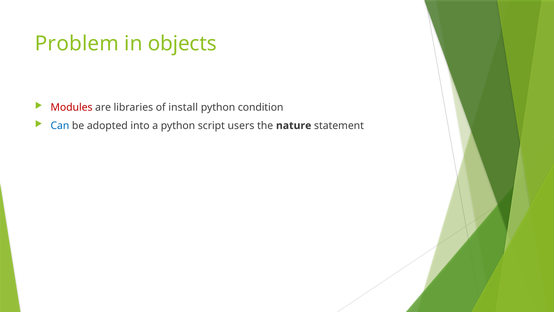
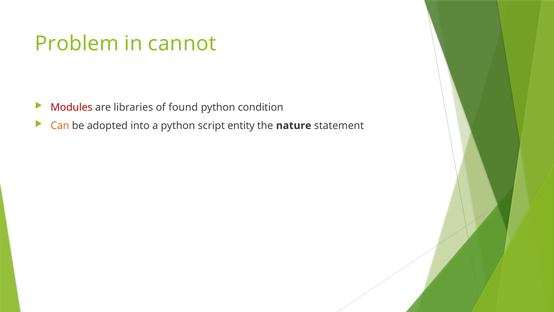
objects: objects -> cannot (182, 44)
install: install -> found (183, 107)
Can colour: blue -> orange (60, 125)
users: users -> entity (241, 125)
